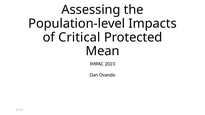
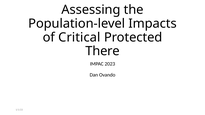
Mean: Mean -> There (103, 51)
